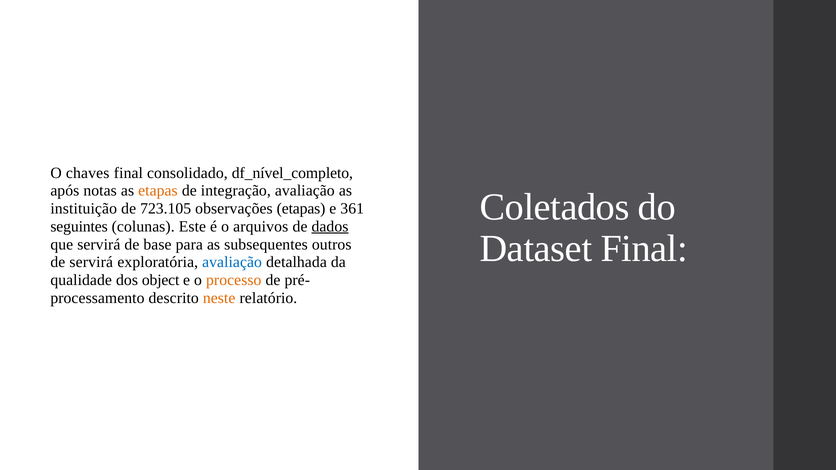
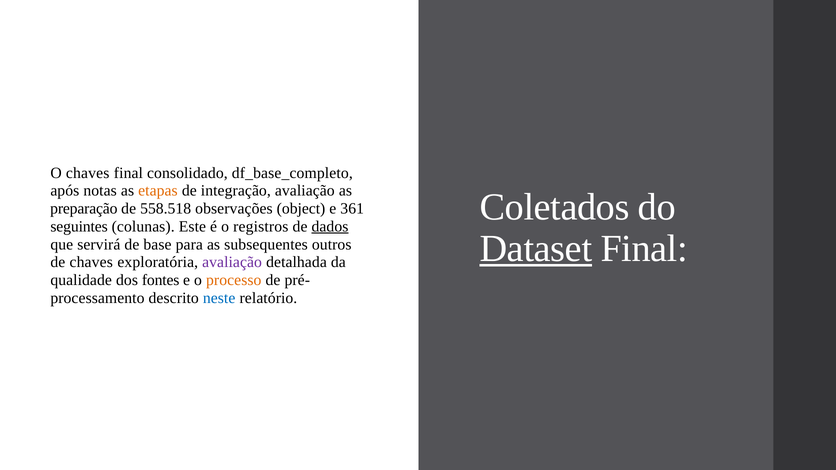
df_nível_completo: df_nível_completo -> df_base_completo (292, 173)
instituição: instituição -> preparação (84, 209)
723.105: 723.105 -> 558.518 (166, 209)
observações etapas: etapas -> object (301, 209)
arquivos: arquivos -> registros (261, 227)
Dataset underline: none -> present (536, 249)
de servirá: servirá -> chaves (91, 262)
avaliação colour: blue -> purple (232, 262)
object: object -> fontes (161, 280)
neste colour: orange -> blue (219, 298)
